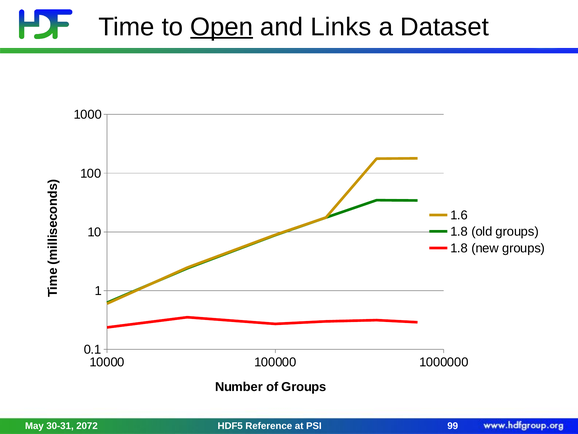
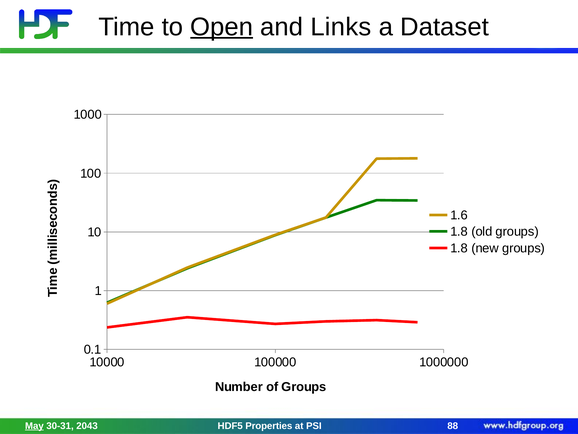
May underline: none -> present (34, 425)
2072: 2072 -> 2043 (87, 425)
Reference: Reference -> Properties (269, 425)
99: 99 -> 88 (453, 425)
